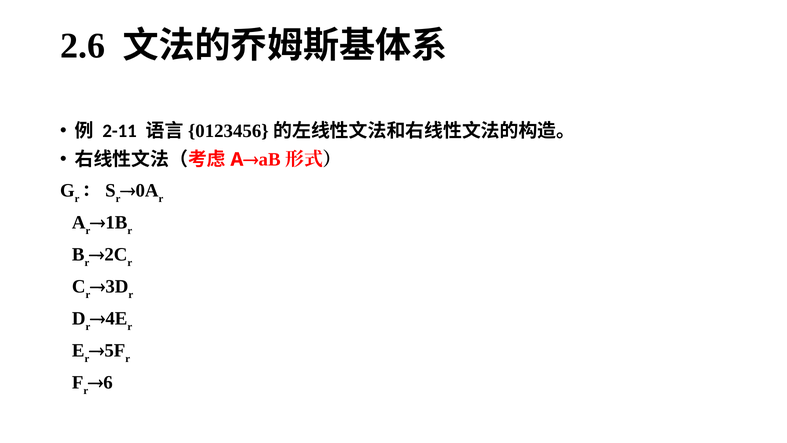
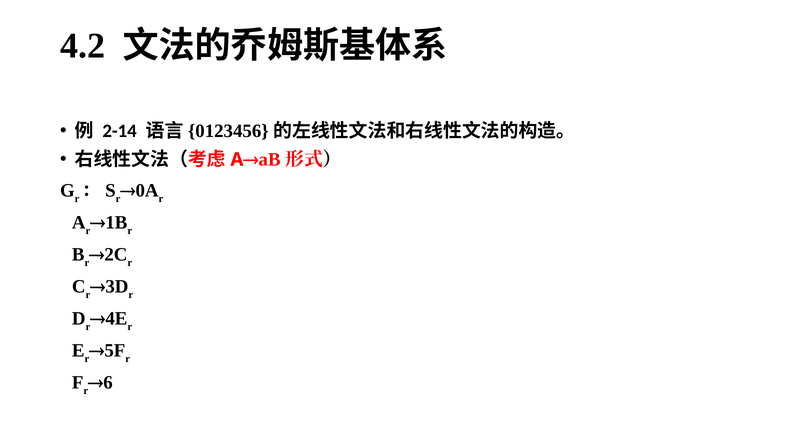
2.6: 2.6 -> 4.2 (83, 46)
2-11: 2-11 -> 2-14 (120, 131)
